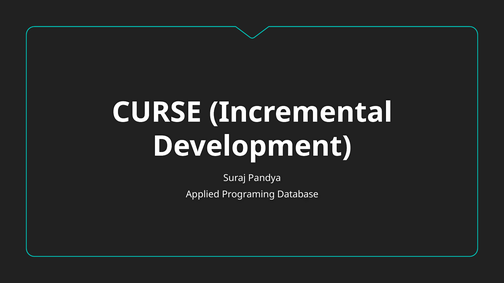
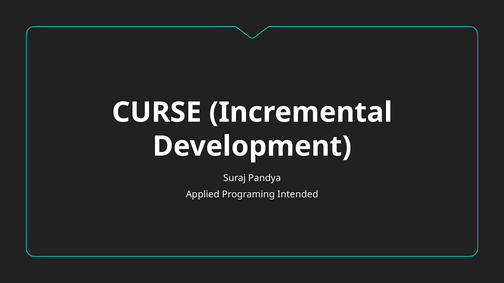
Database: Database -> Intended (298, 195)
